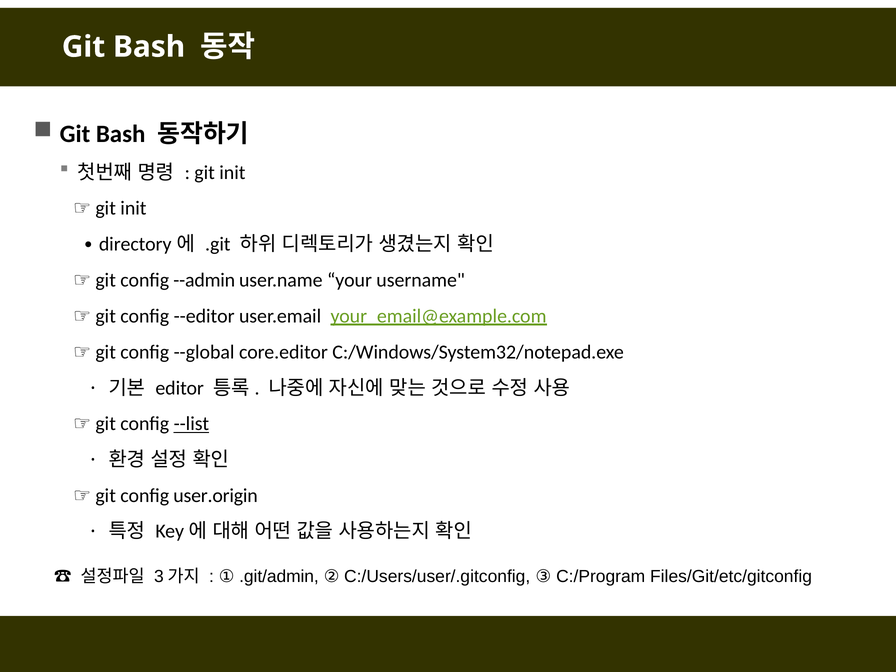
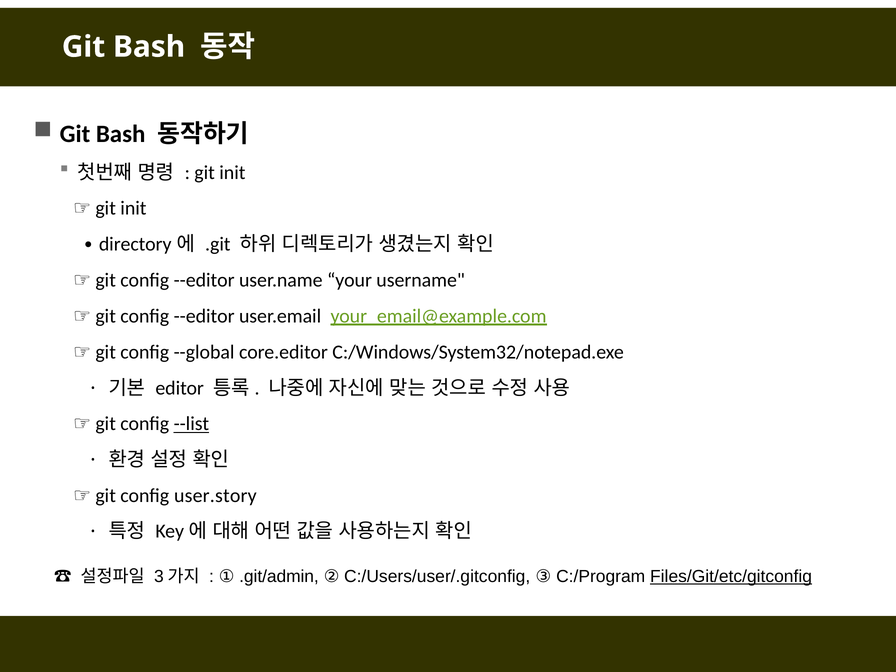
--admin: --admin -> --editor (204, 280)
user.origin: user.origin -> user.story (215, 495)
Files/Git/etc/gitconfig underline: none -> present (731, 576)
